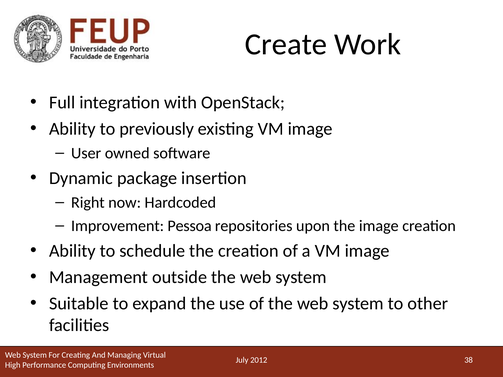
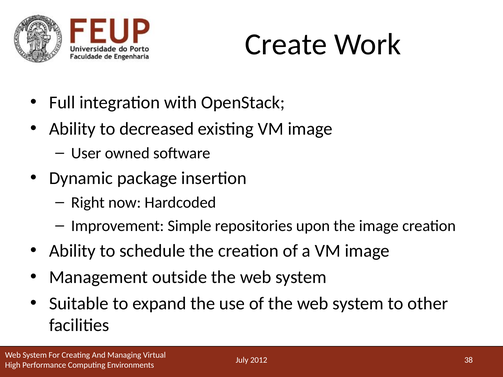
previously: previously -> decreased (157, 129)
Pessoa: Pessoa -> Simple (189, 226)
